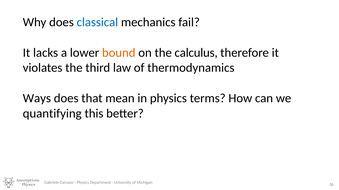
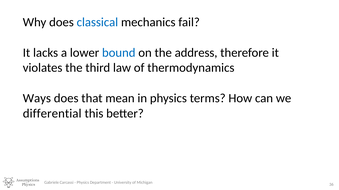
bound colour: orange -> blue (119, 53)
calculus: calculus -> address (196, 53)
quantifying: quantifying -> differential (52, 114)
